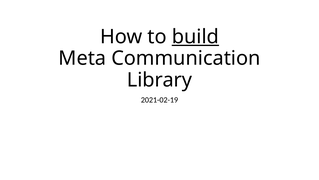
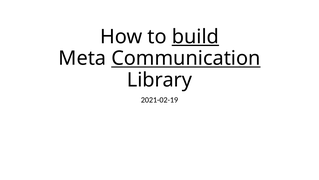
Communication underline: none -> present (186, 58)
